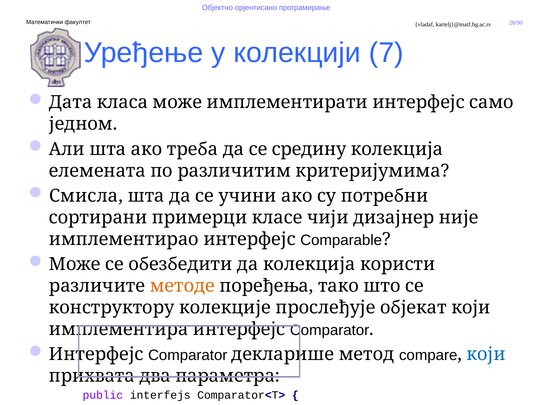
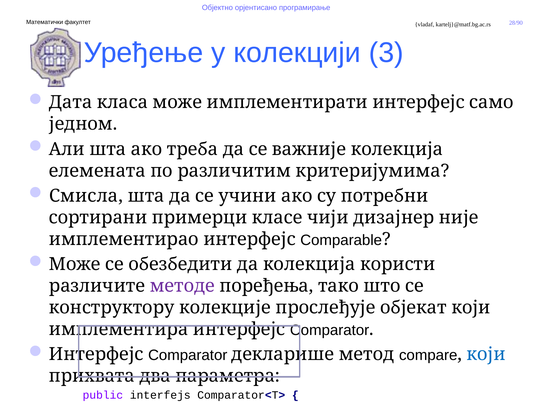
7: 7 -> 3 (386, 53)
средину: средину -> важније (309, 149)
методе colour: orange -> purple (182, 286)
